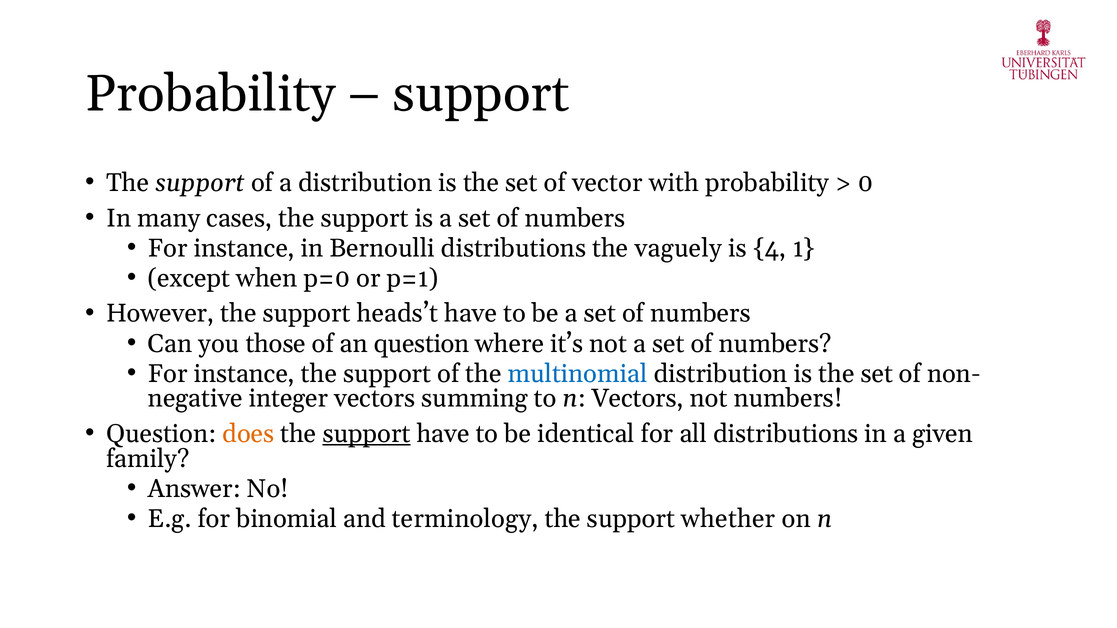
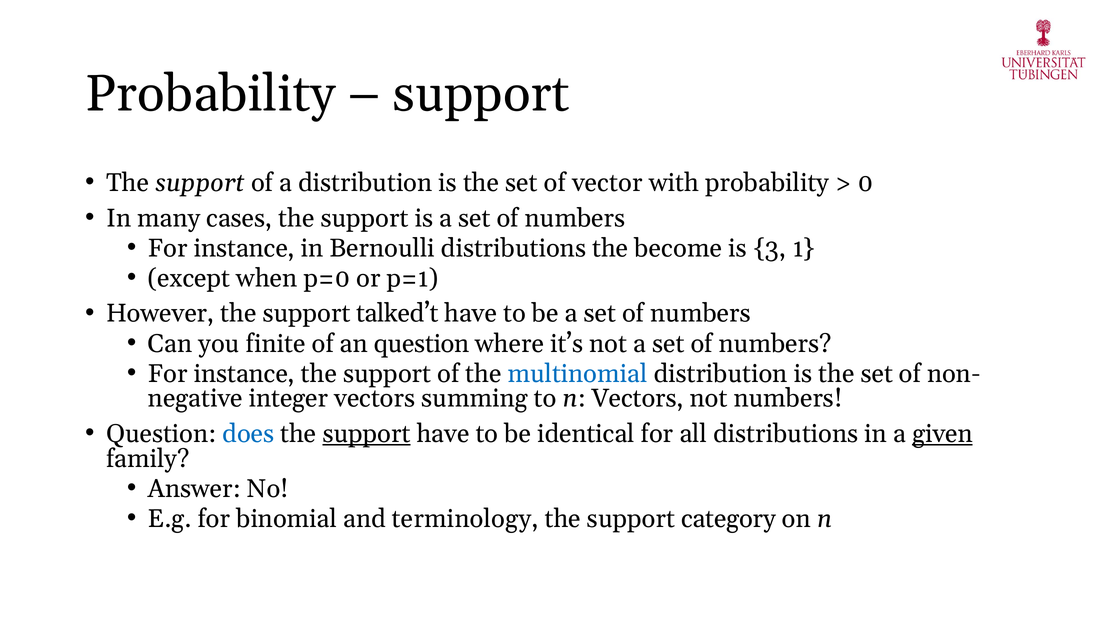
vaguely: vaguely -> become (678, 248)
4: 4 -> 3 (770, 248)
heads’t: heads’t -> talked’t (397, 314)
those: those -> finite (276, 344)
does colour: orange -> blue (248, 434)
given underline: none -> present (942, 434)
whether: whether -> category (728, 519)
